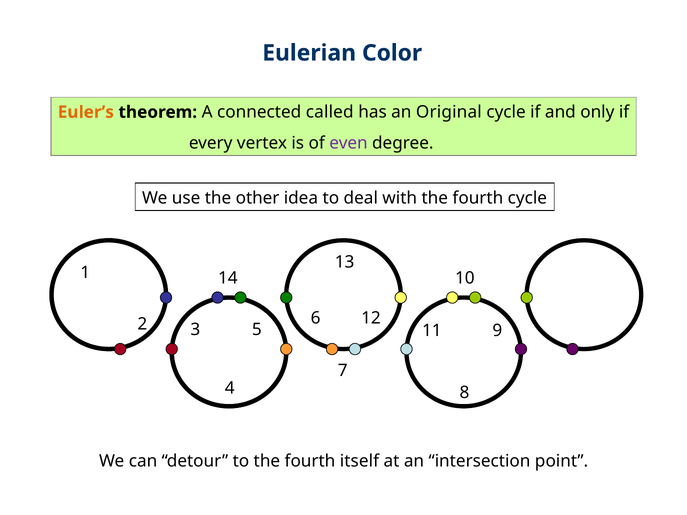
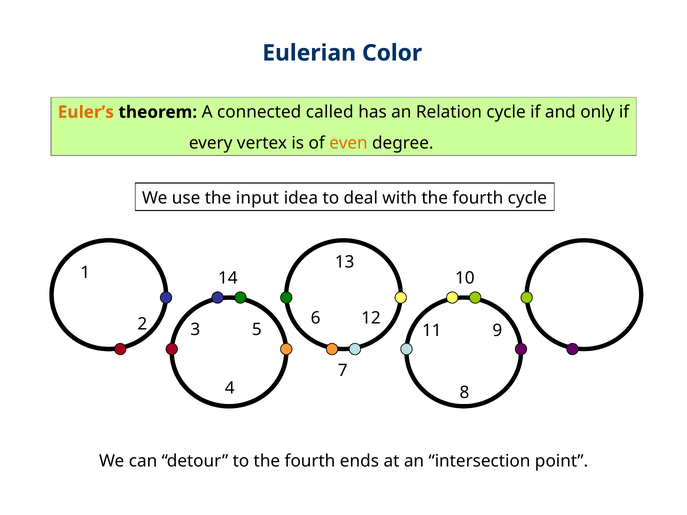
Original: Original -> Relation (449, 112)
even colour: purple -> orange (348, 143)
other: other -> input (257, 198)
itself: itself -> ends (359, 461)
